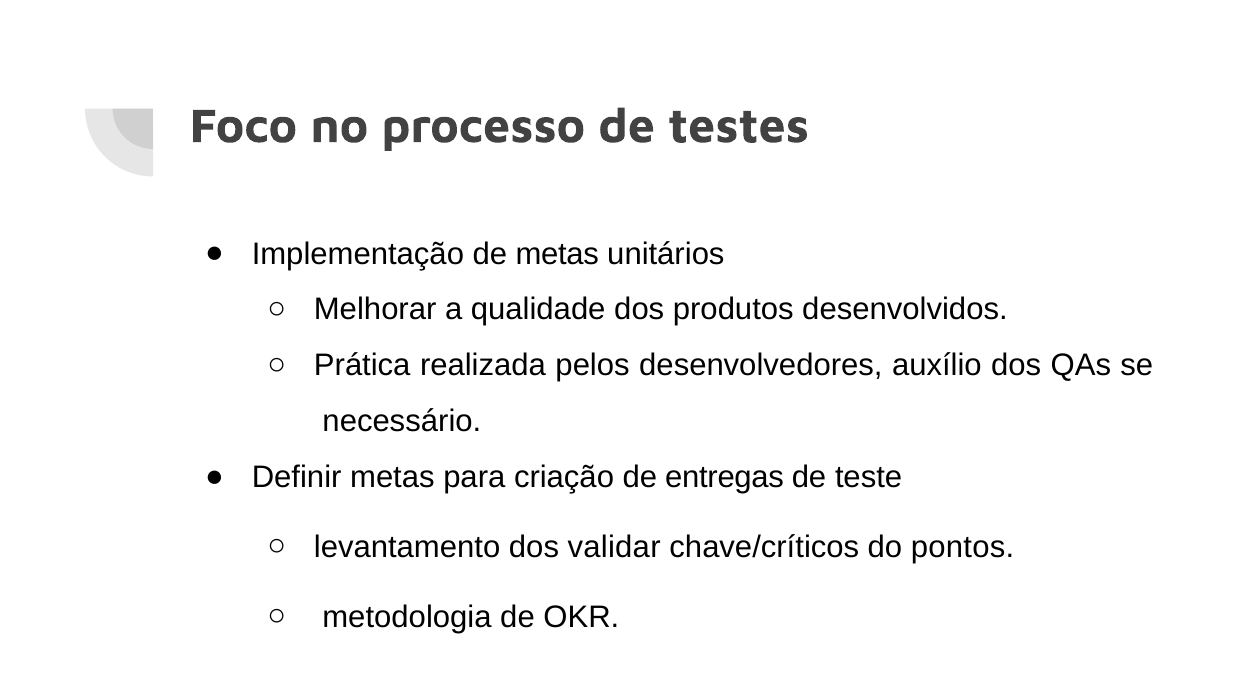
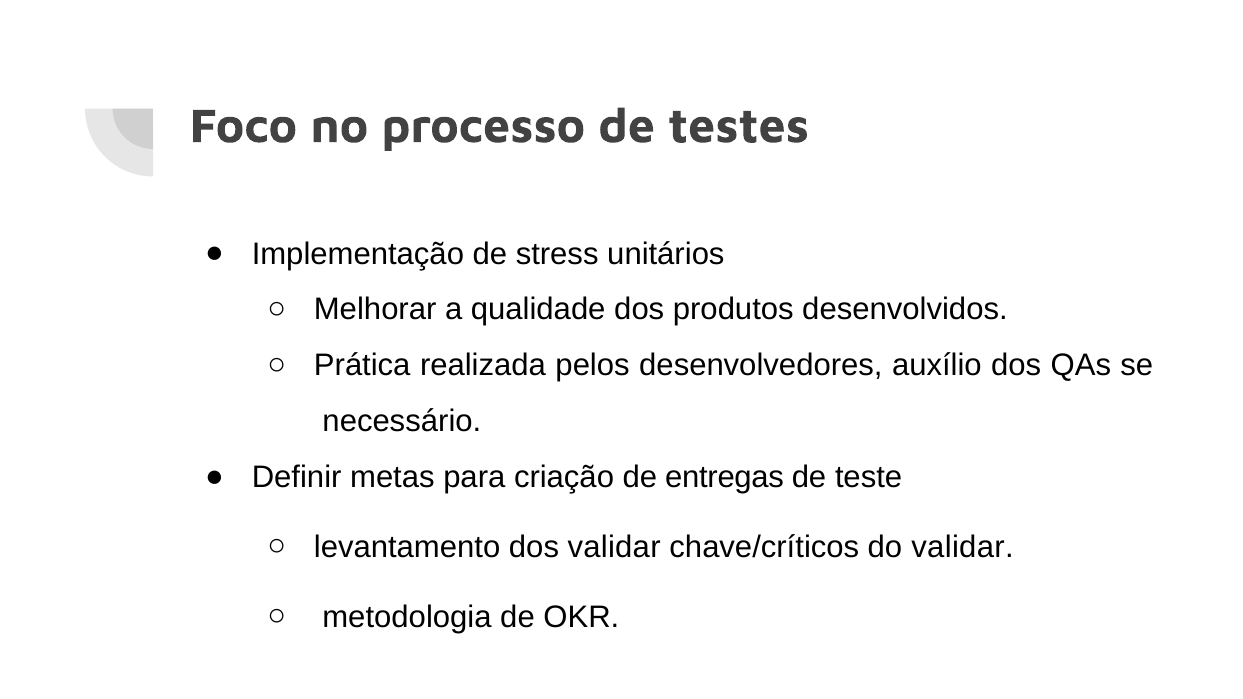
de metas: metas -> stress (557, 254)
do pontos: pontos -> validar (963, 547)
